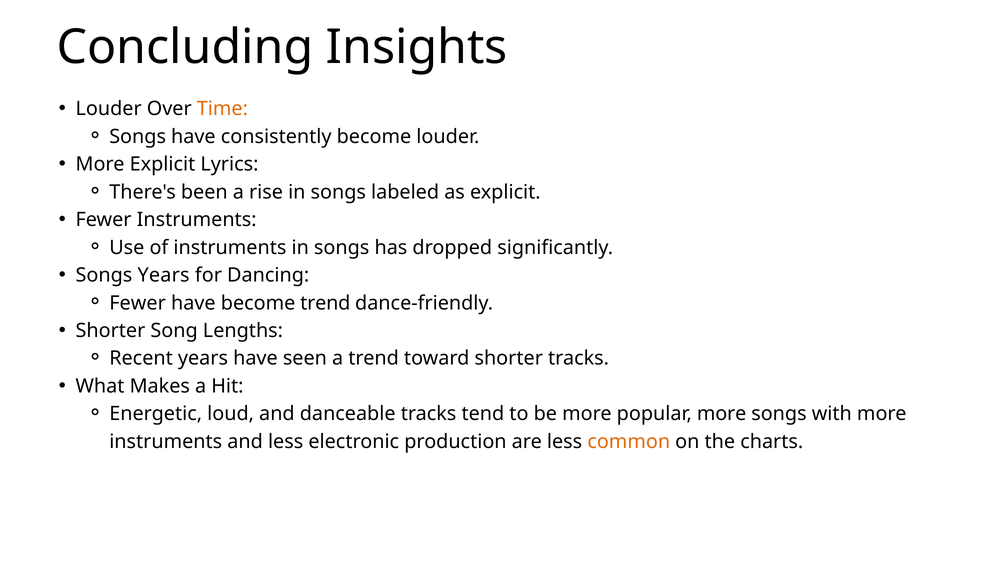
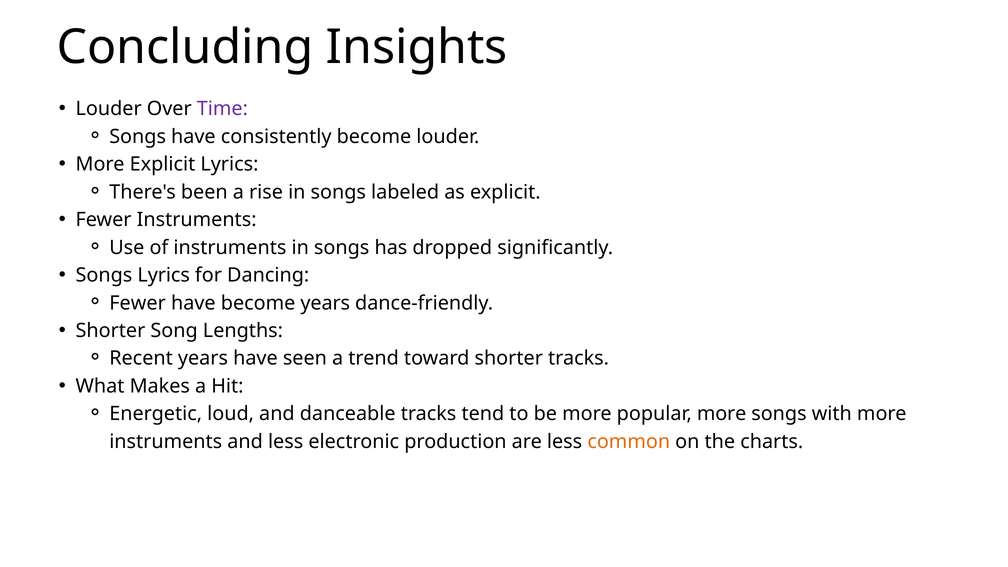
Time colour: orange -> purple (222, 109)
Songs Years: Years -> Lyrics (164, 275)
become trend: trend -> years (325, 303)
